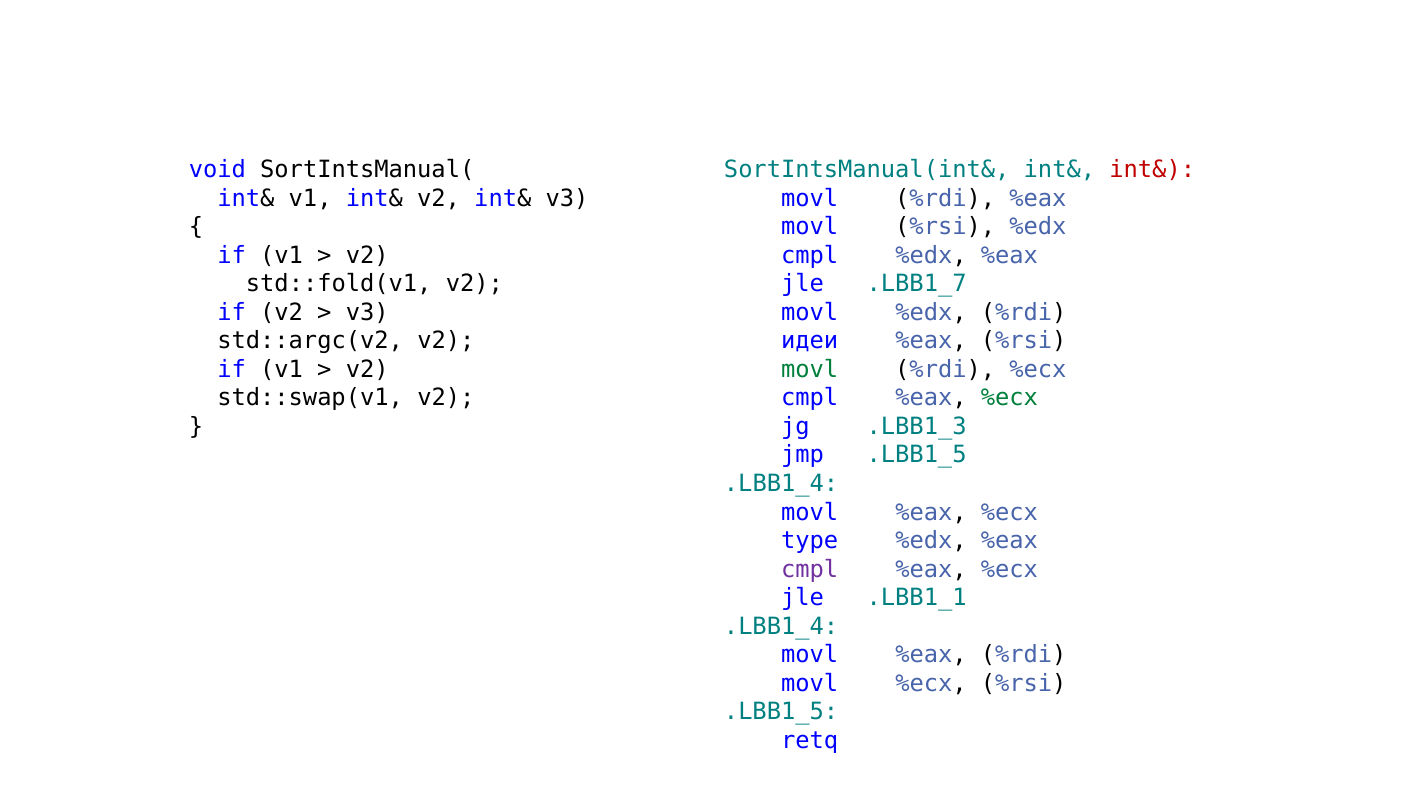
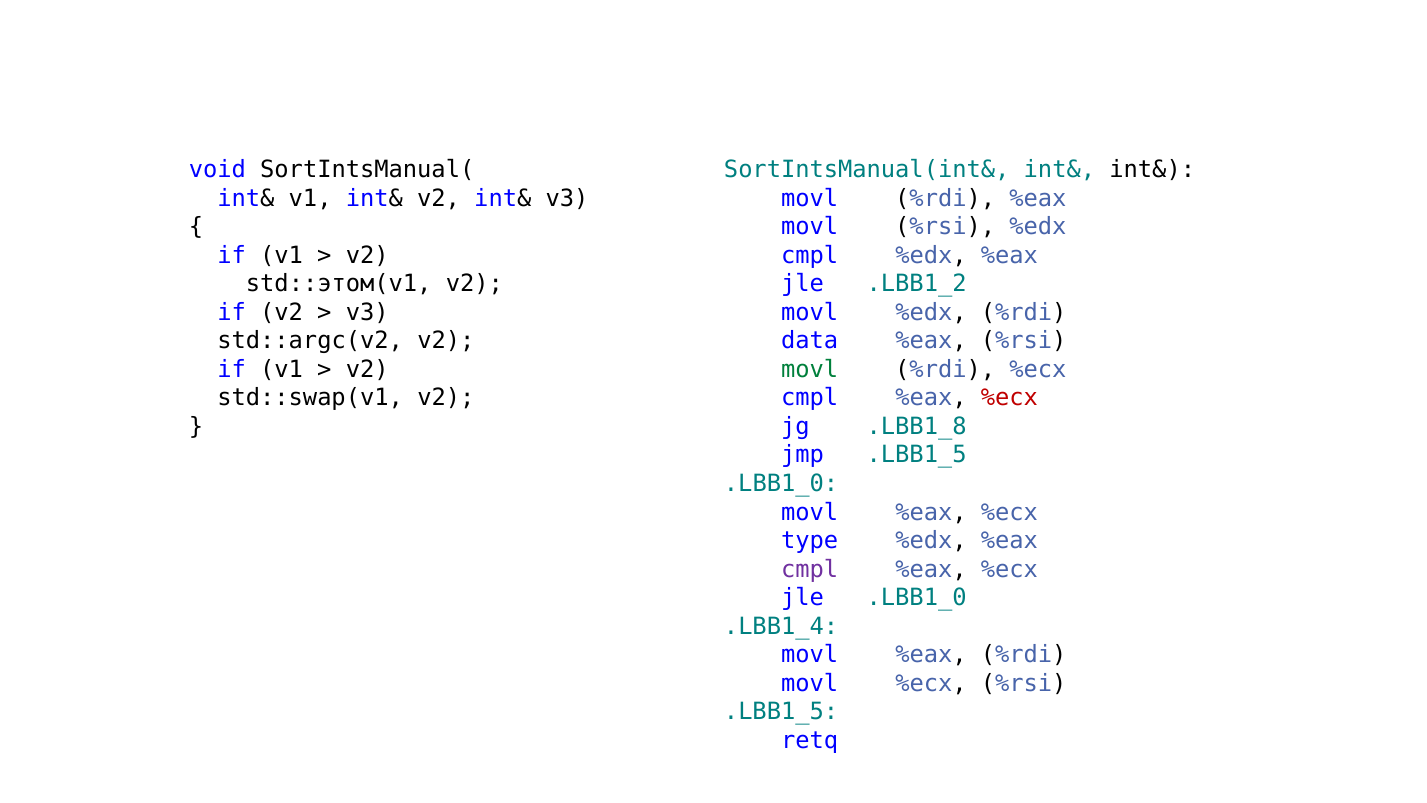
int& colour: red -> black (1152, 170)
std::fold(v1: std::fold(v1 -> std::этом(v1 (339, 284)
.LBB1_7: .LBB1_7 -> .LBB1_2 (917, 284)
идеи: идеи -> data (810, 341)
%ecx colour: green -> red (1009, 398)
.LBB1_3: .LBB1_3 -> .LBB1_8 (917, 426)
.LBB1_4: .LBB1_4 -> .LBB1_0 (781, 483)
jle .LBB1_1: .LBB1_1 -> .LBB1_0 (917, 598)
